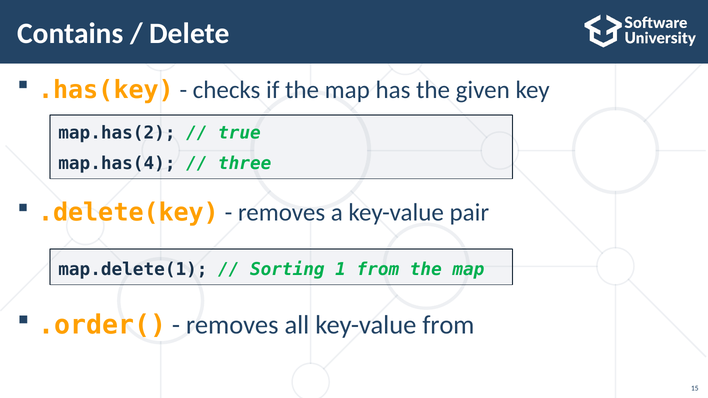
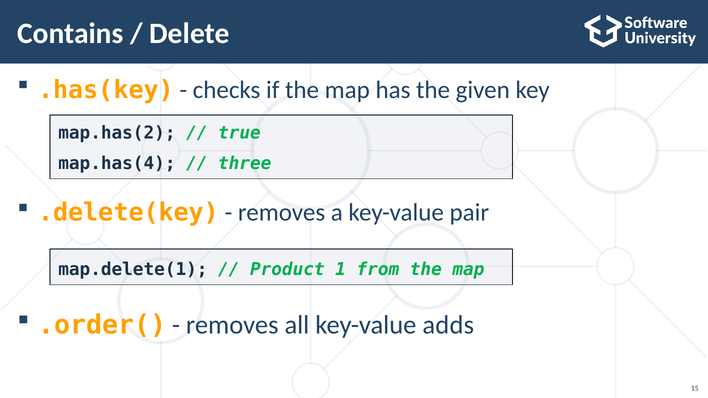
Sorting: Sorting -> Product (287, 269)
key-value from: from -> adds (448, 325)
